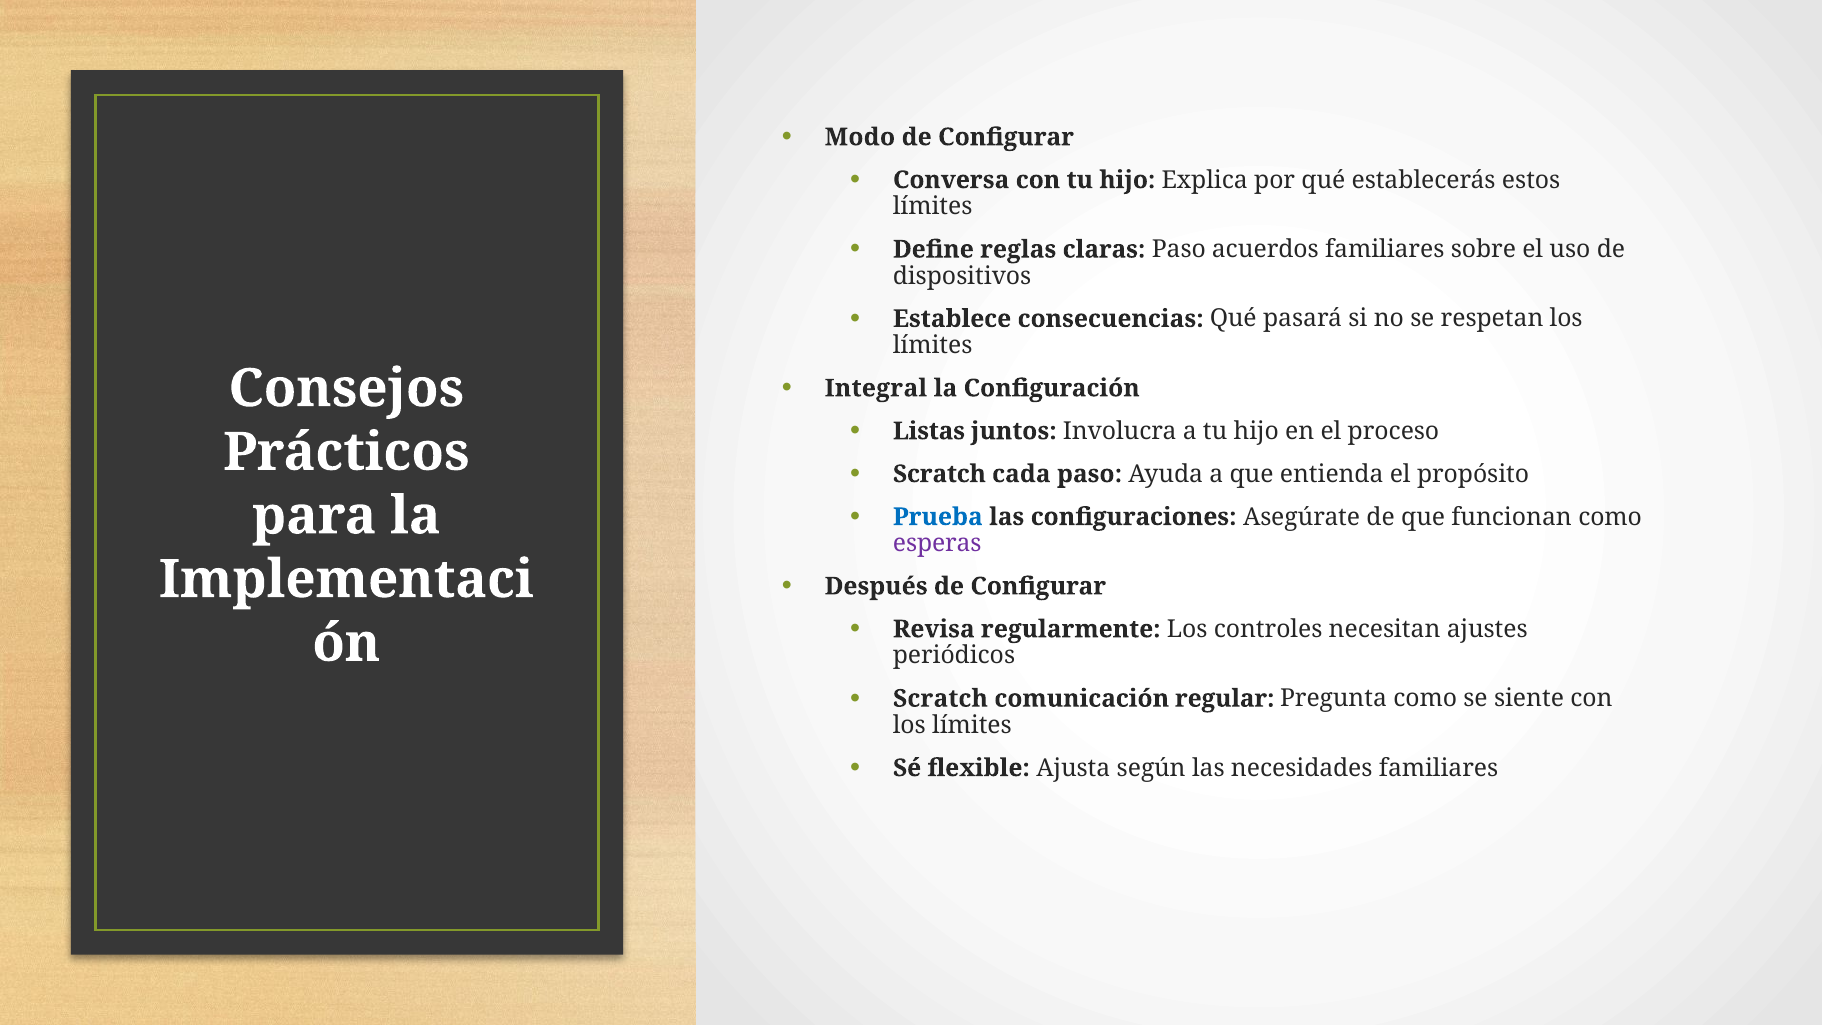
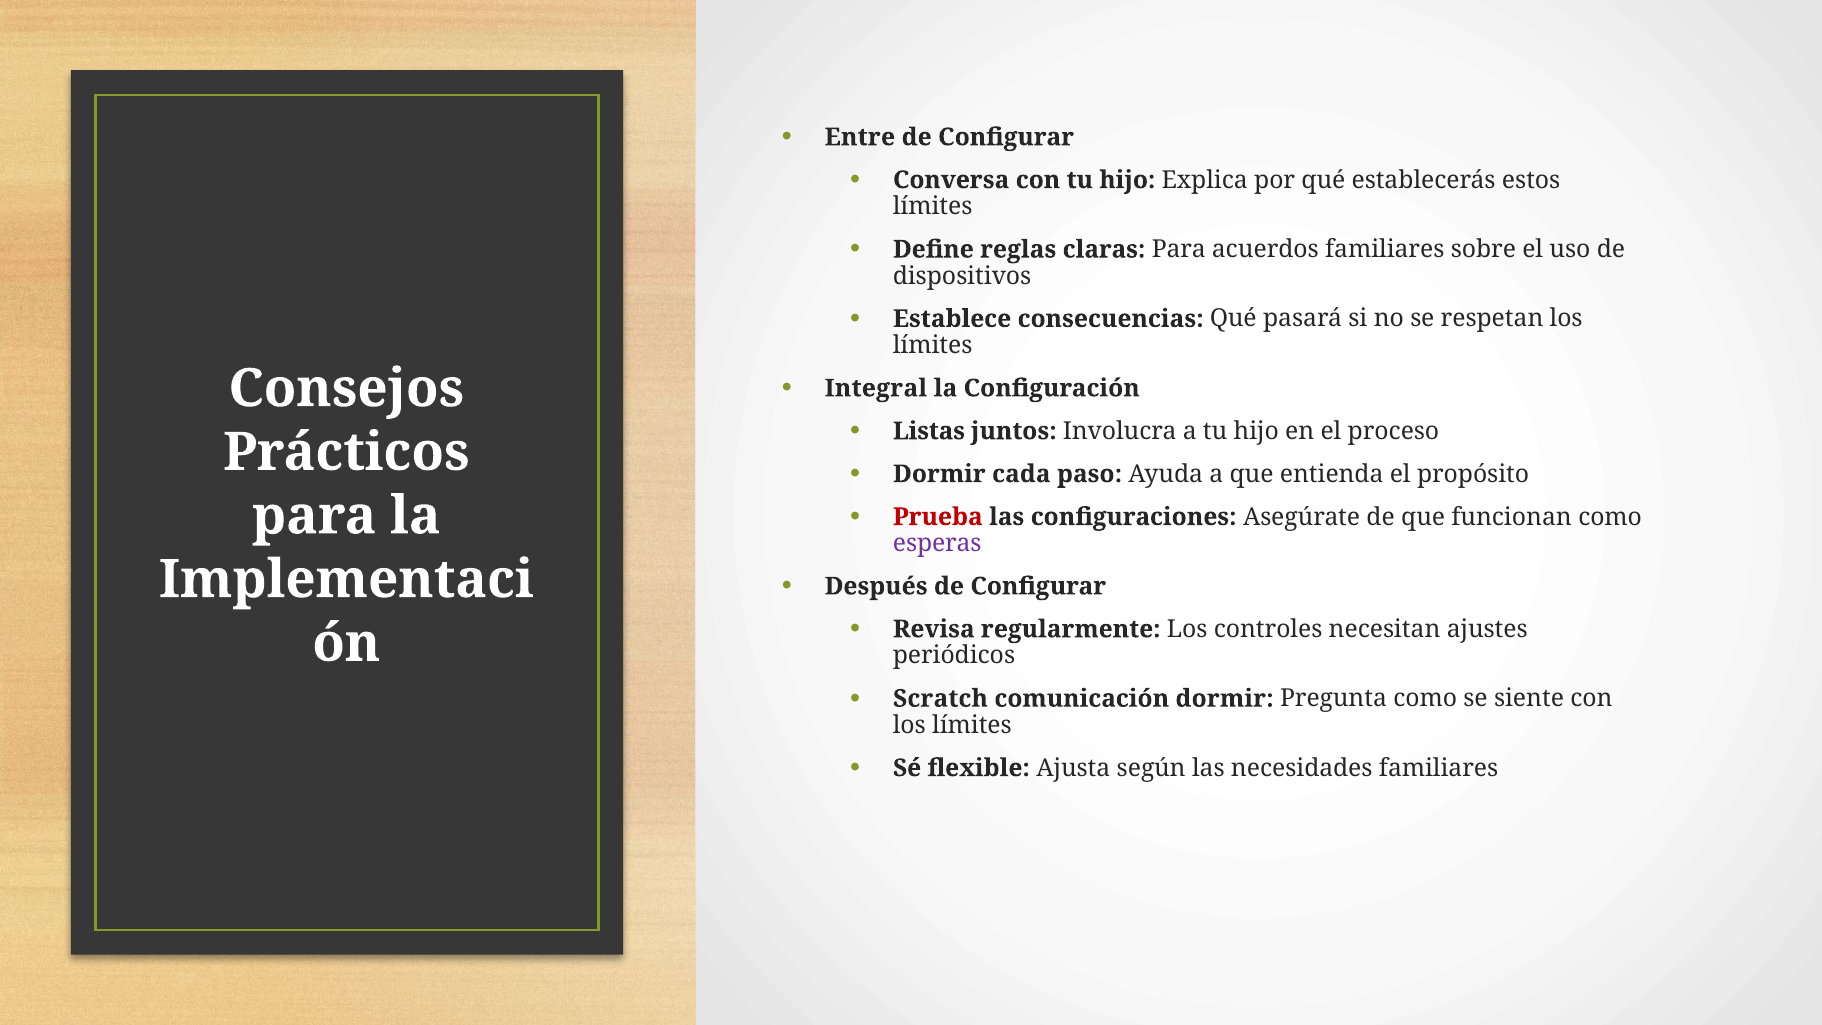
Modo: Modo -> Entre (860, 137)
claras Paso: Paso -> Para (1179, 249)
Scratch: Scratch -> Dormir (939, 474)
Prueba colour: blue -> red (938, 517)
comunicación regular: regular -> dormir (1225, 698)
